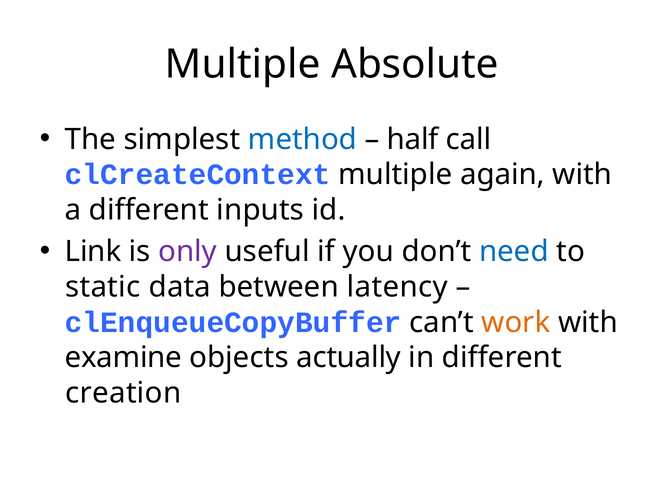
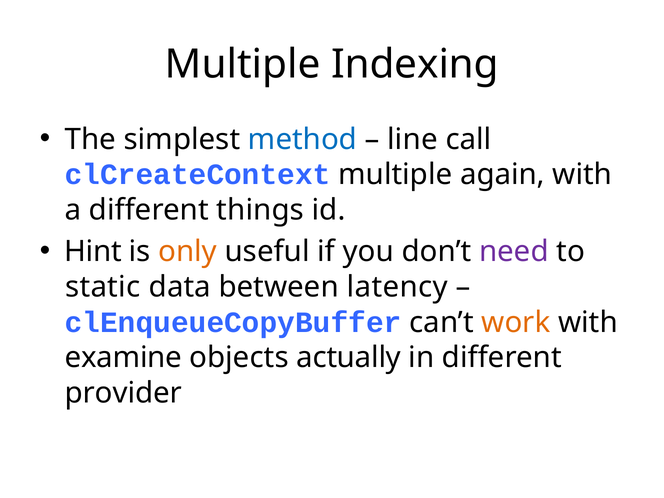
Absolute: Absolute -> Indexing (415, 64)
half: half -> line (412, 139)
inputs: inputs -> things (260, 210)
Link: Link -> Hint (93, 251)
only colour: purple -> orange (188, 251)
need colour: blue -> purple (514, 251)
creation: creation -> provider (123, 393)
